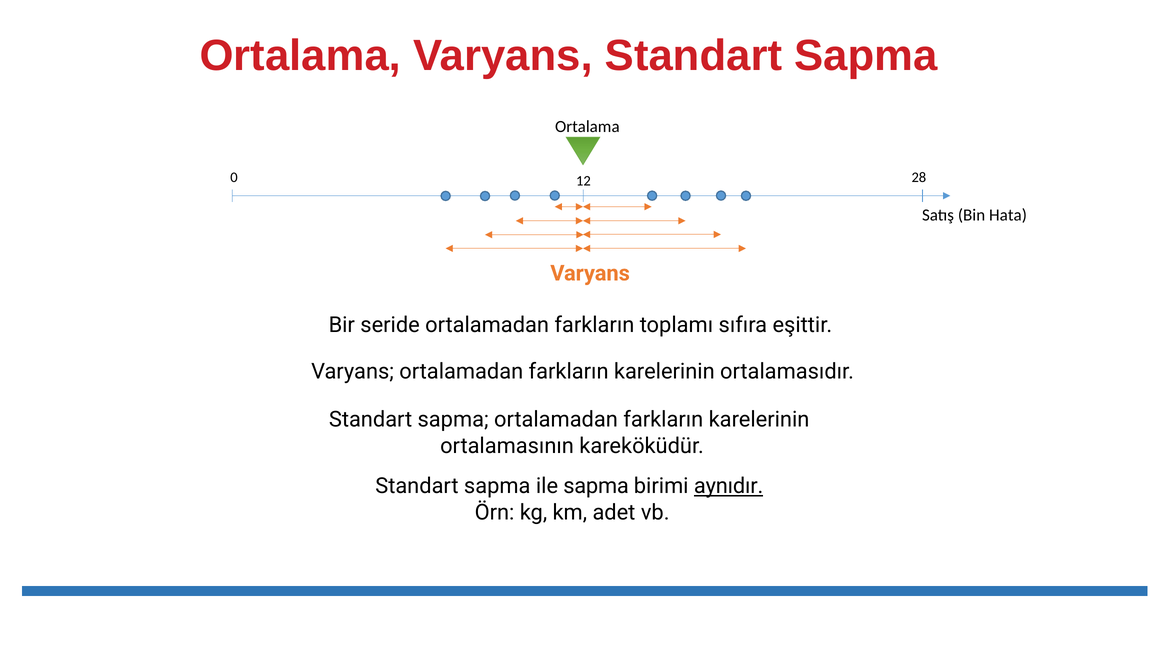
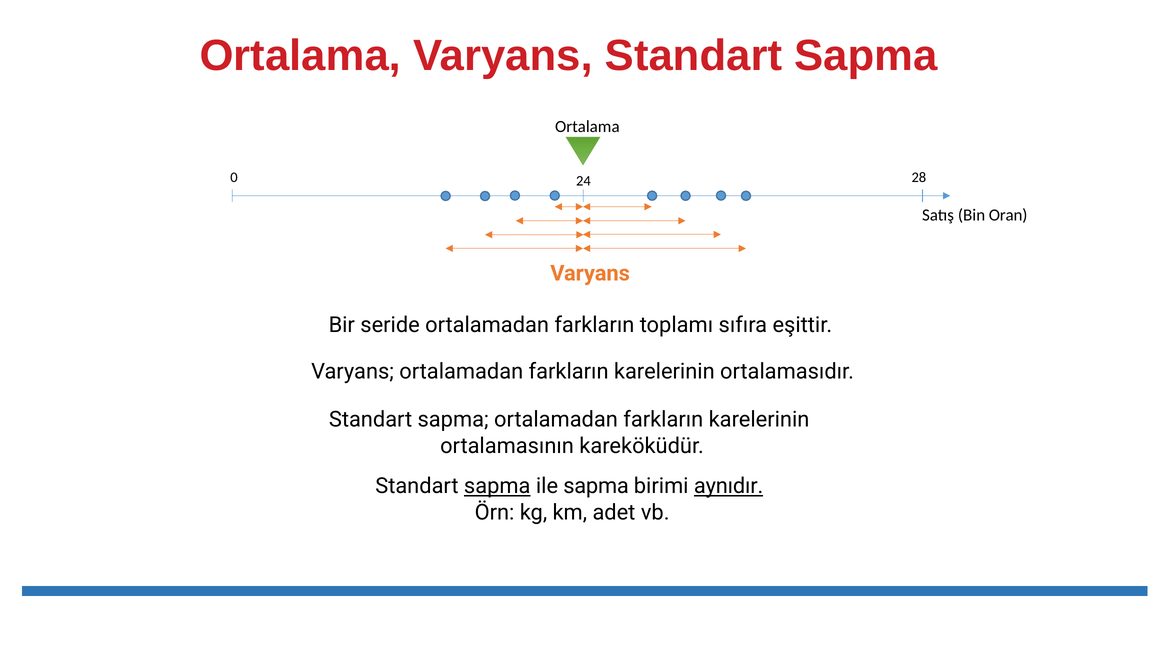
12: 12 -> 24 (583, 181)
Hata: Hata -> Oran (1008, 215)
sapma underline: none -> present (497, 486)
